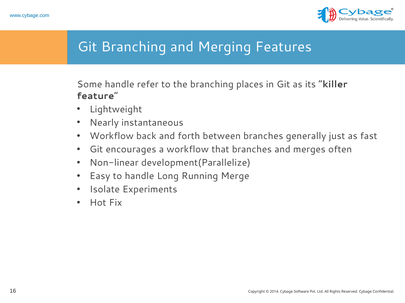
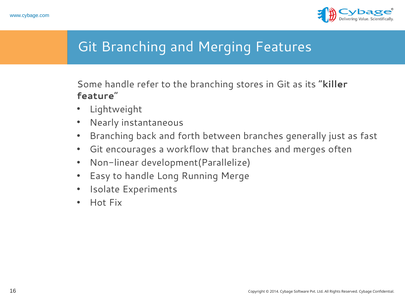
places: places -> stores (250, 85)
Workflow: Workflow -> Branching (112, 136)
